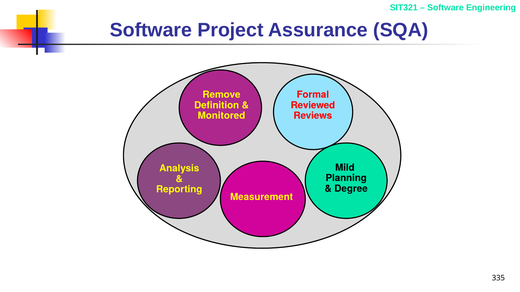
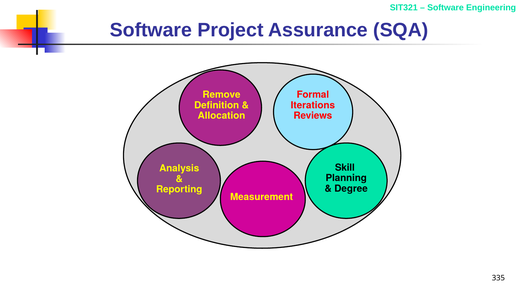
Reviewed: Reviewed -> Iterations (313, 105)
Monitored: Monitored -> Allocation (221, 116)
Mild: Mild -> Skill (345, 168)
